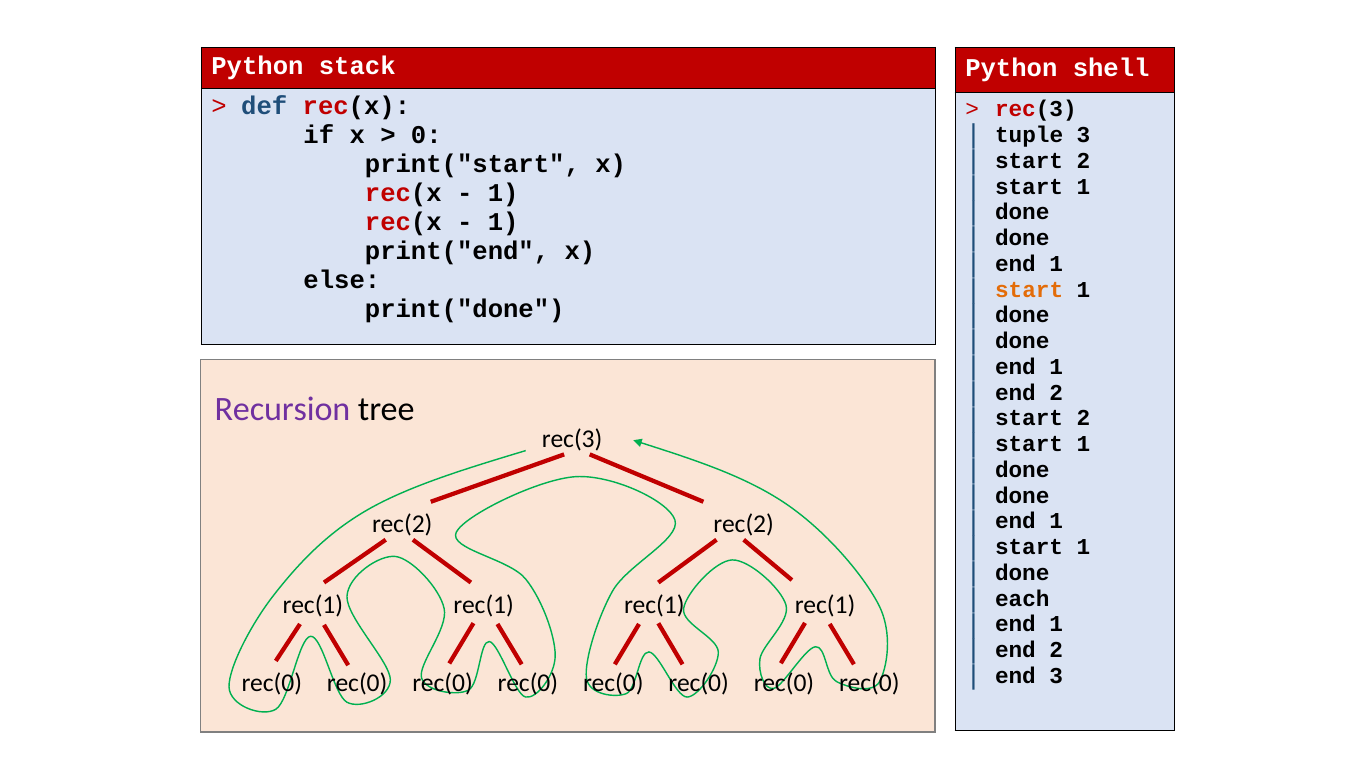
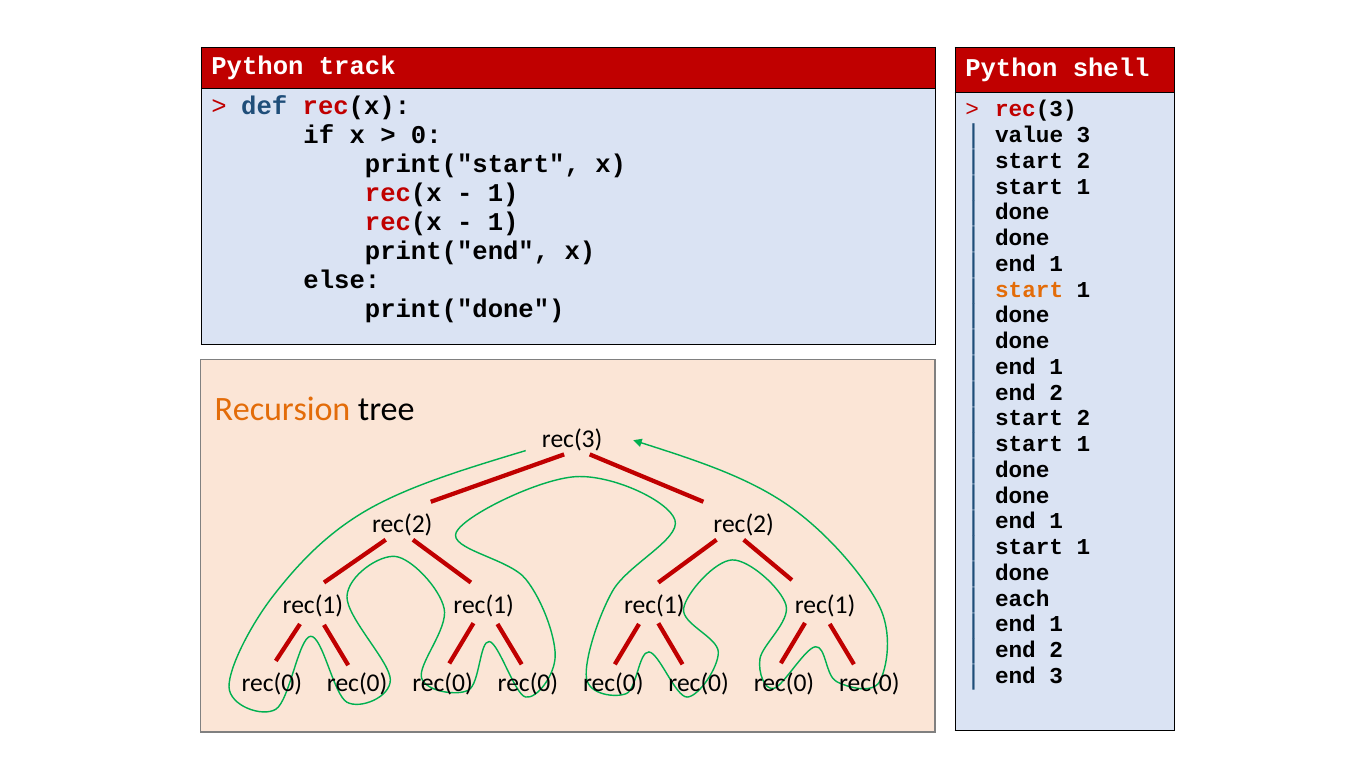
stack: stack -> track (357, 66)
tuple: tuple -> value (1029, 135)
Recursion colour: purple -> orange (282, 409)
